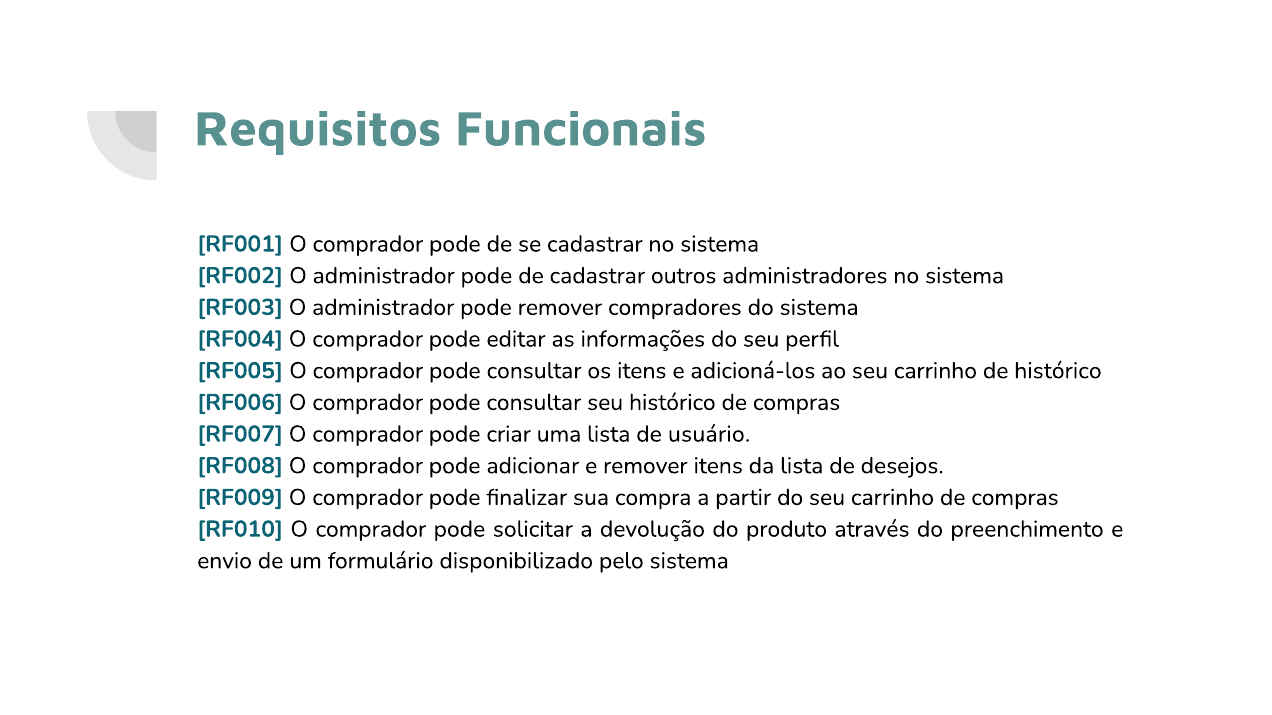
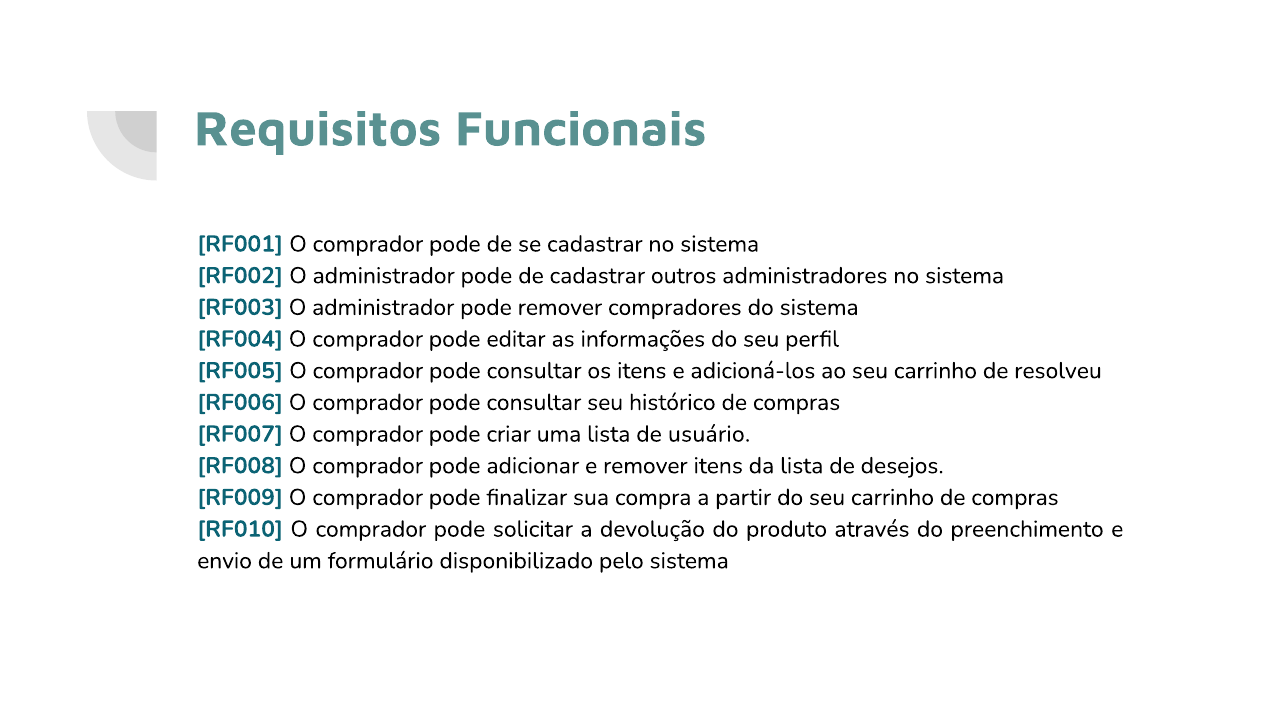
de histórico: histórico -> resolveu (1058, 371)
